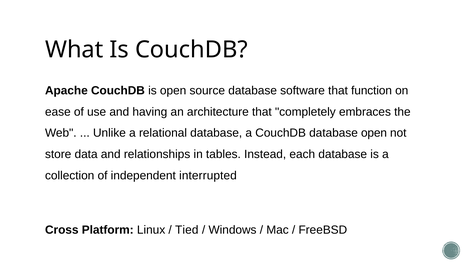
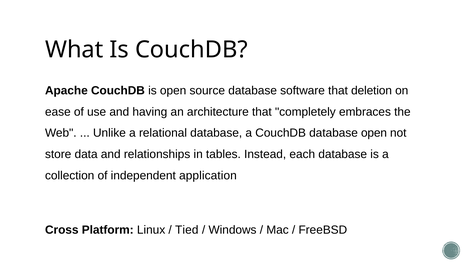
function: function -> deletion (372, 91)
interrupted: interrupted -> application (208, 176)
